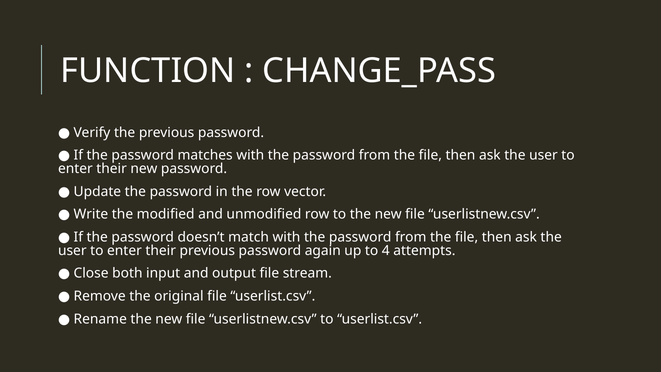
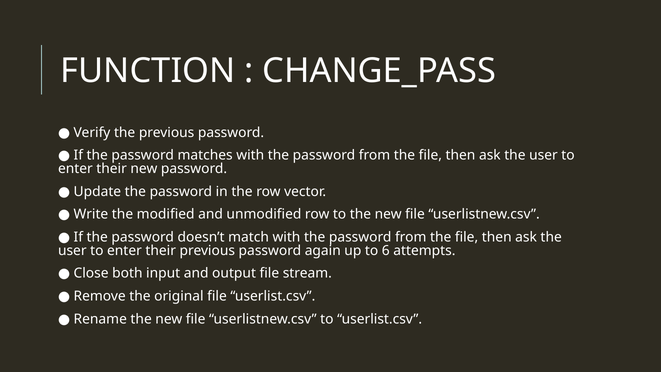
4: 4 -> 6 (386, 250)
